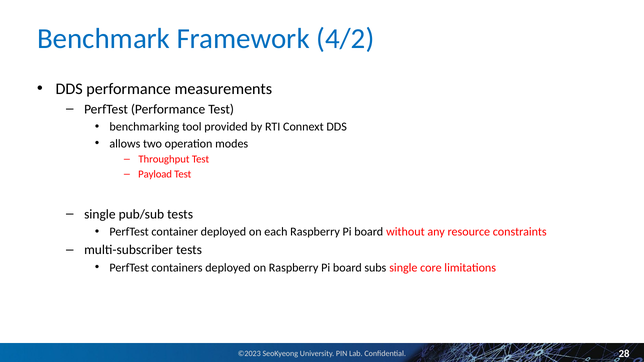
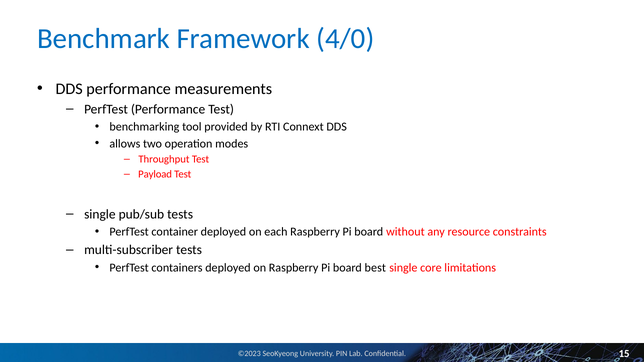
4/2: 4/2 -> 4/0 (345, 39)
subs: subs -> best (375, 268)
28: 28 -> 15 (624, 354)
